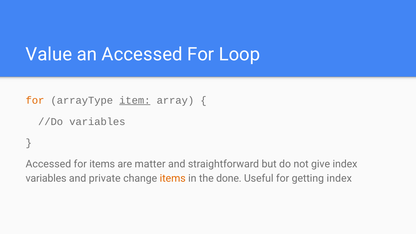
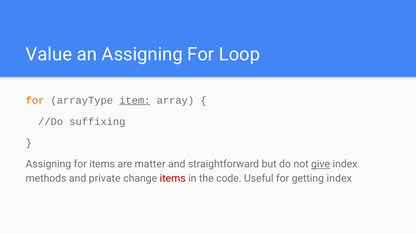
an Accessed: Accessed -> Assigning (142, 55)
//Do variables: variables -> suffixing (97, 122)
Accessed: Accessed -> Assigning (48, 164)
give underline: none -> present (321, 164)
variables: variables -> methods (46, 178)
items colour: orange -> red (173, 178)
done: done -> code (229, 178)
